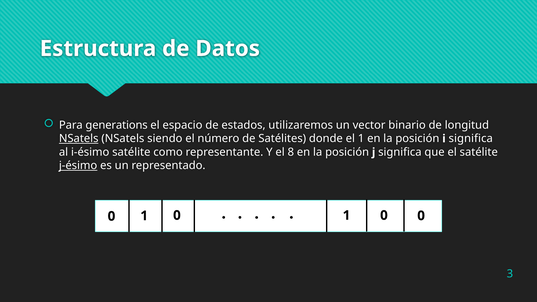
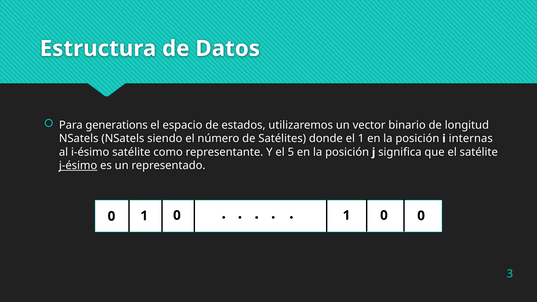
NSatels underline: present -> none (79, 139)
i significa: significa -> internas (471, 139)
8: 8 -> 5 (291, 152)
